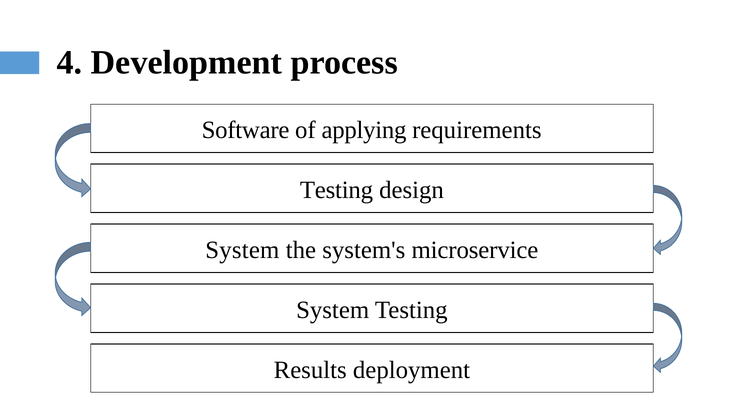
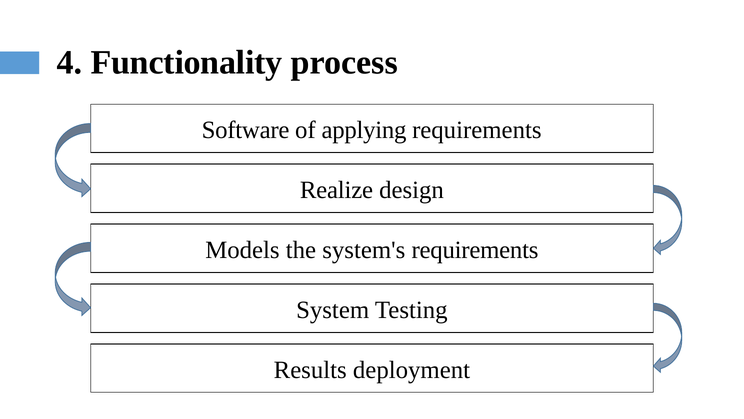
Development: Development -> Functionality (187, 62)
Testing: Testing -> Realize (336, 190)
System: System -> Models (242, 250)
system's microservice: microservice -> requirements (475, 250)
